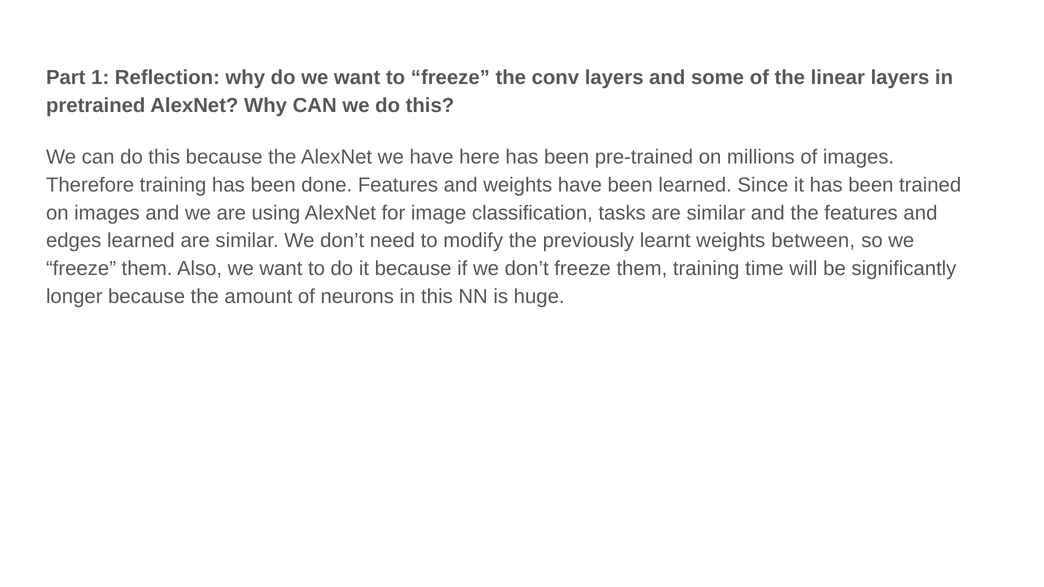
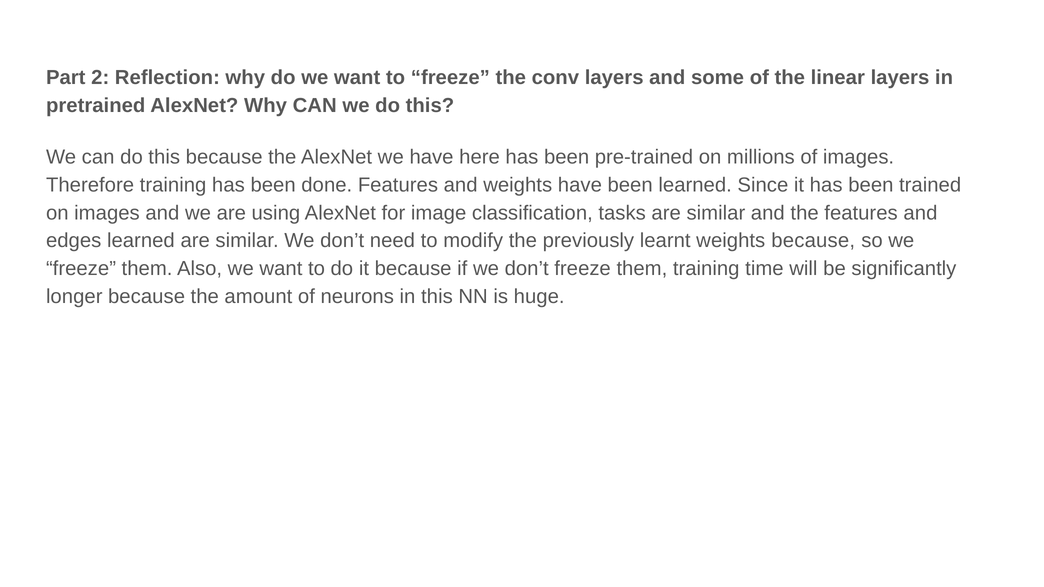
1: 1 -> 2 (100, 78)
weights between: between -> because (813, 241)
